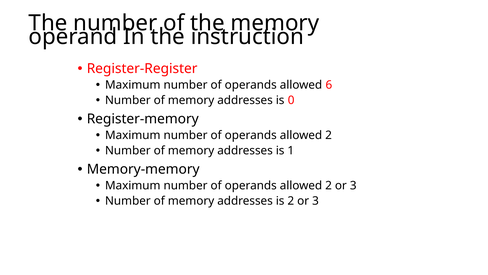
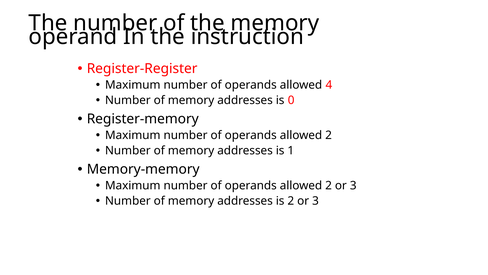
6: 6 -> 4 (329, 85)
